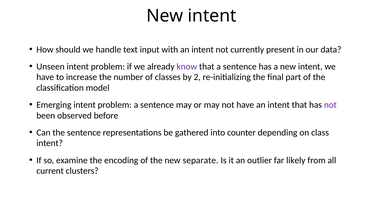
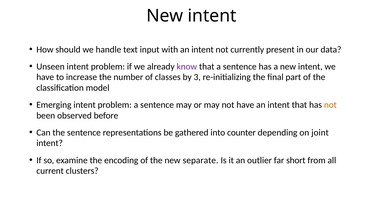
2: 2 -> 3 (197, 77)
not colour: purple -> orange (330, 105)
class: class -> joint (320, 132)
likely: likely -> short (296, 160)
